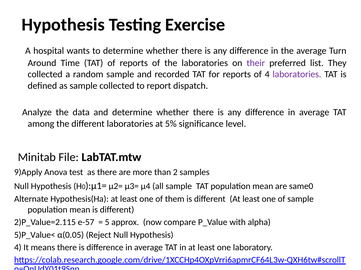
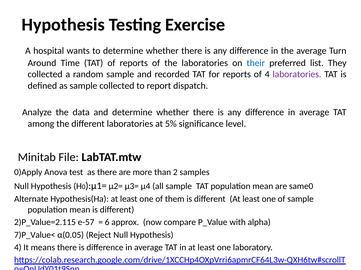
their colour: purple -> blue (256, 63)
9)Apply: 9)Apply -> 0)Apply (28, 173)
5: 5 -> 6 (107, 223)
5)P_Value<: 5)P_Value< -> 7)P_Value< (35, 235)
